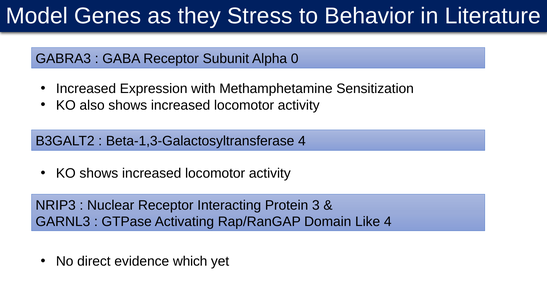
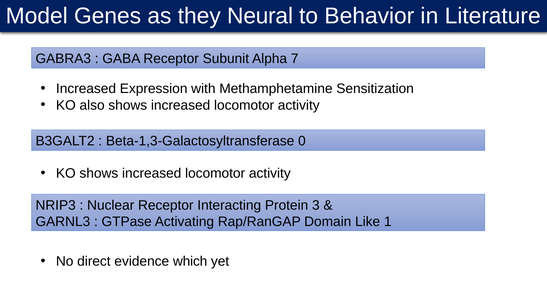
Stress: Stress -> Neural (260, 16)
0: 0 -> 7 (295, 59)
Beta-1,3-Galactosyltransferase 4: 4 -> 0 (302, 141)
Like 4: 4 -> 1 (388, 221)
